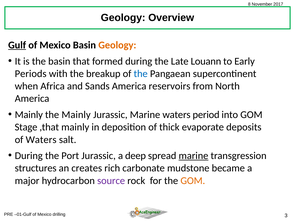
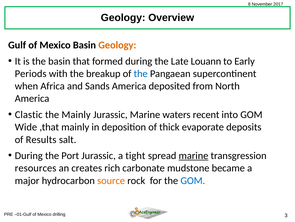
Gulf underline: present -> none (17, 45)
reservoirs: reservoirs -> deposited (170, 86)
Mainly: Mainly -> Clastic (29, 114)
period: period -> recent (206, 114)
Stage: Stage -> Wide (26, 127)
of Waters: Waters -> Results (41, 139)
deep: deep -> tight (135, 155)
structures: structures -> resources (36, 168)
source colour: purple -> orange (111, 180)
GOM colour: orange -> blue (193, 180)
